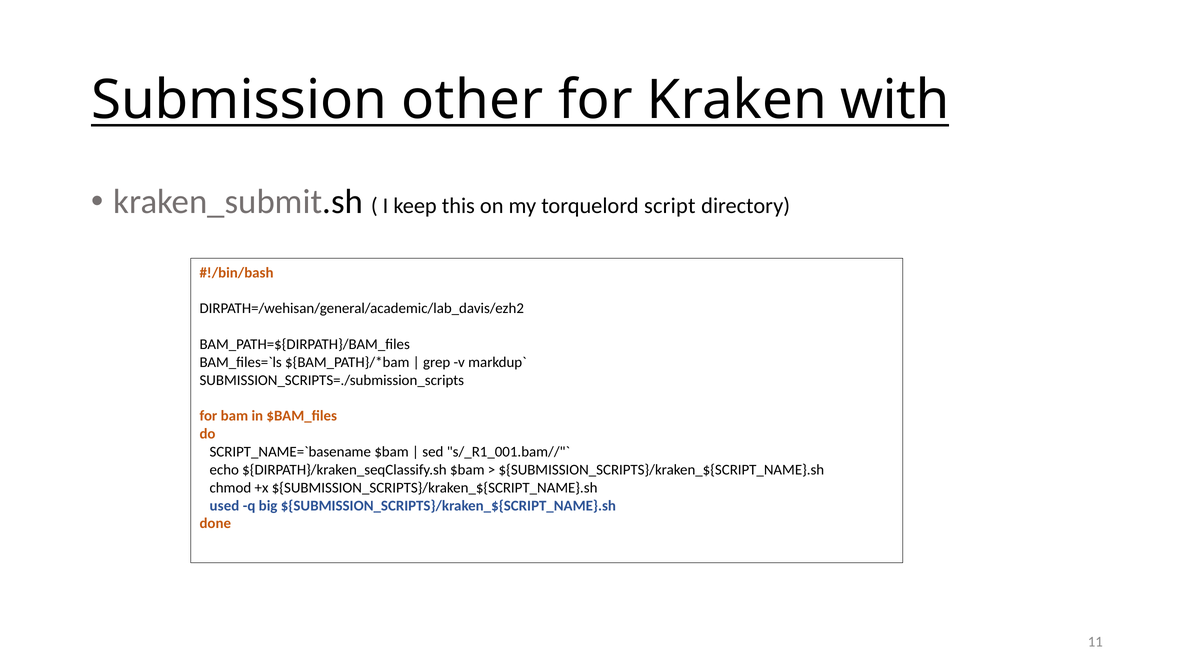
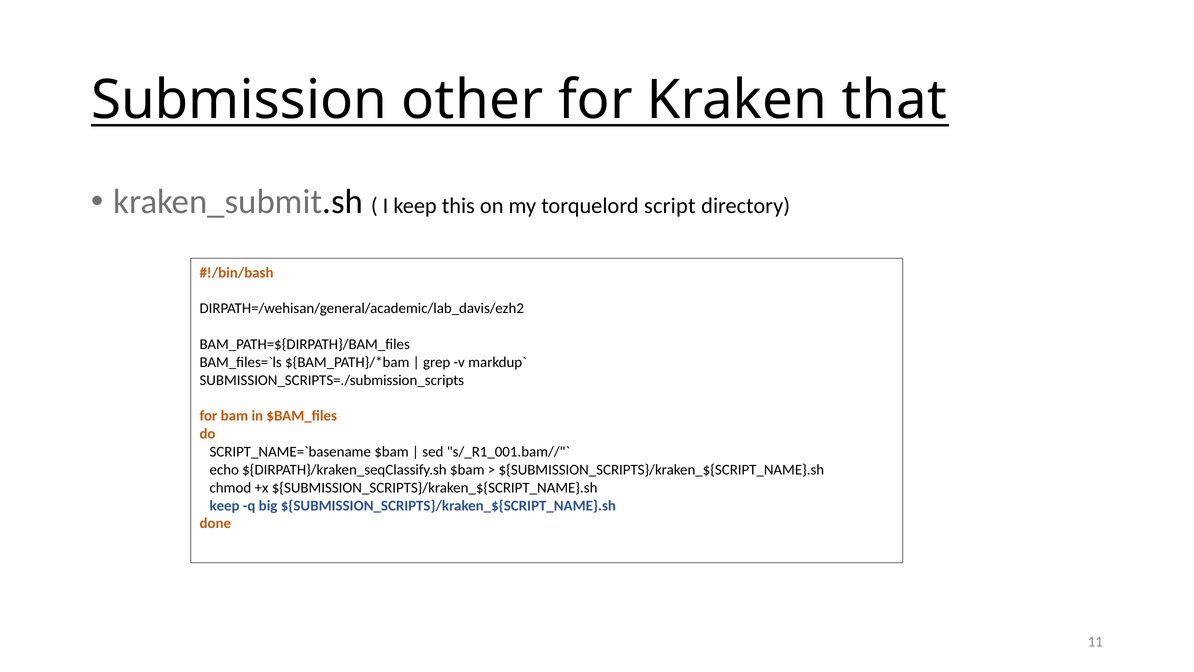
with: with -> that (894, 100)
used: used -> keep (225, 505)
